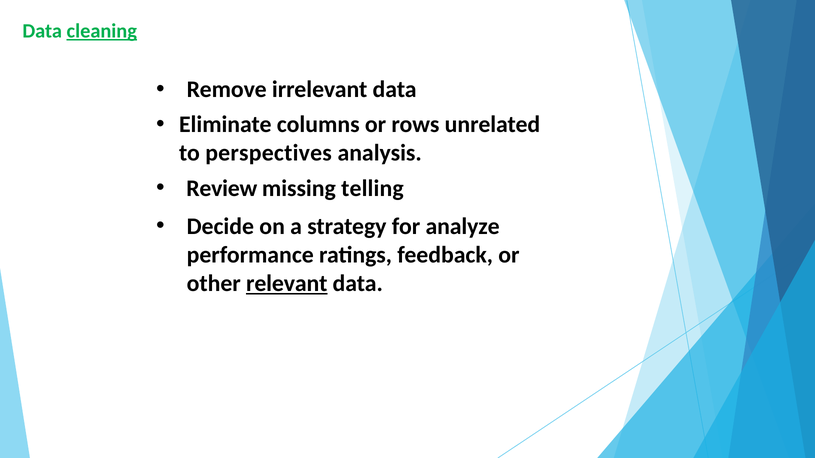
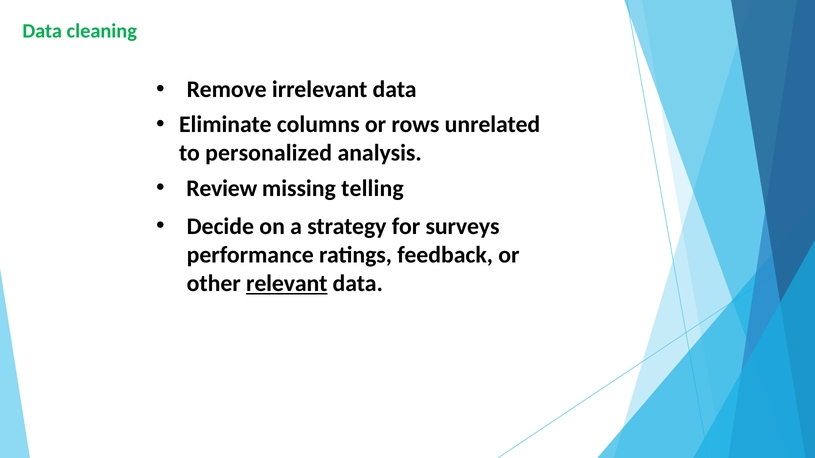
cleaning underline: present -> none (102, 31)
perspectives: perspectives -> personalized (269, 153)
analyze: analyze -> surveys (463, 227)
